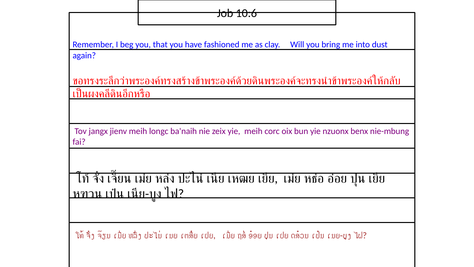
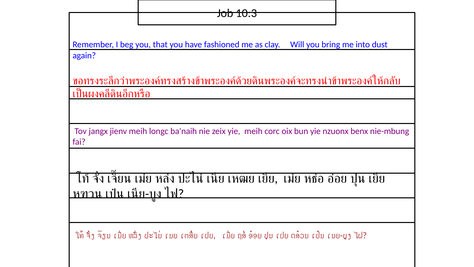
10:6: 10:6 -> 10:3 (246, 13)
